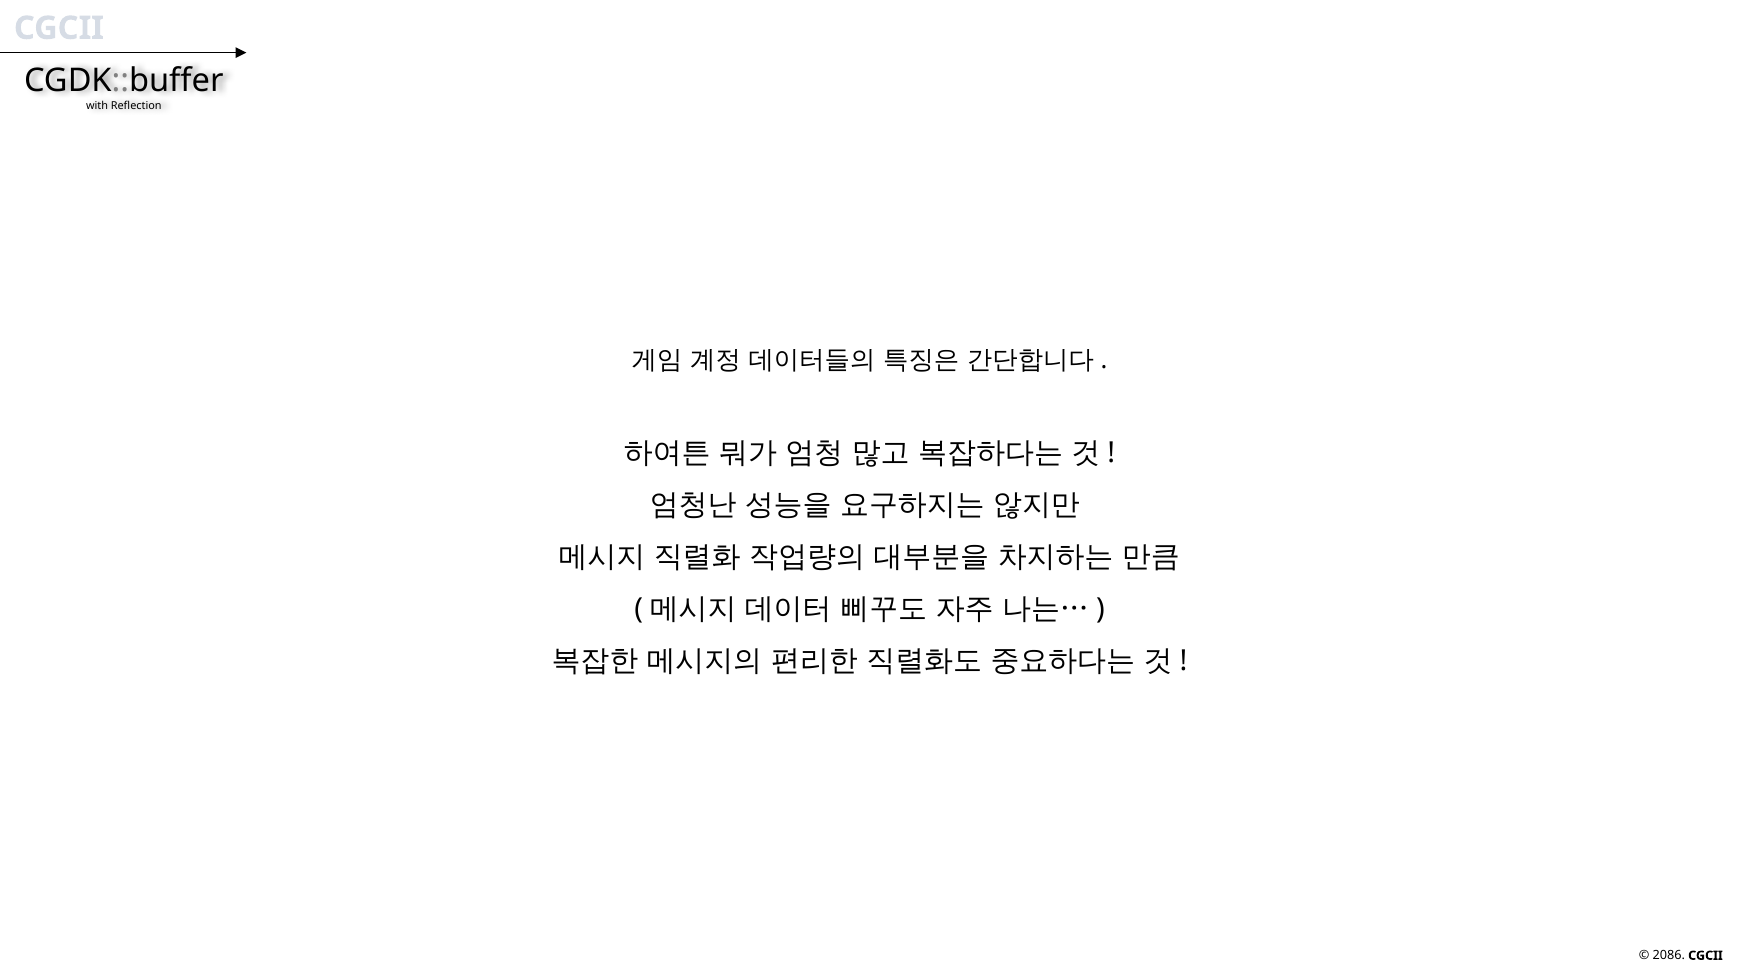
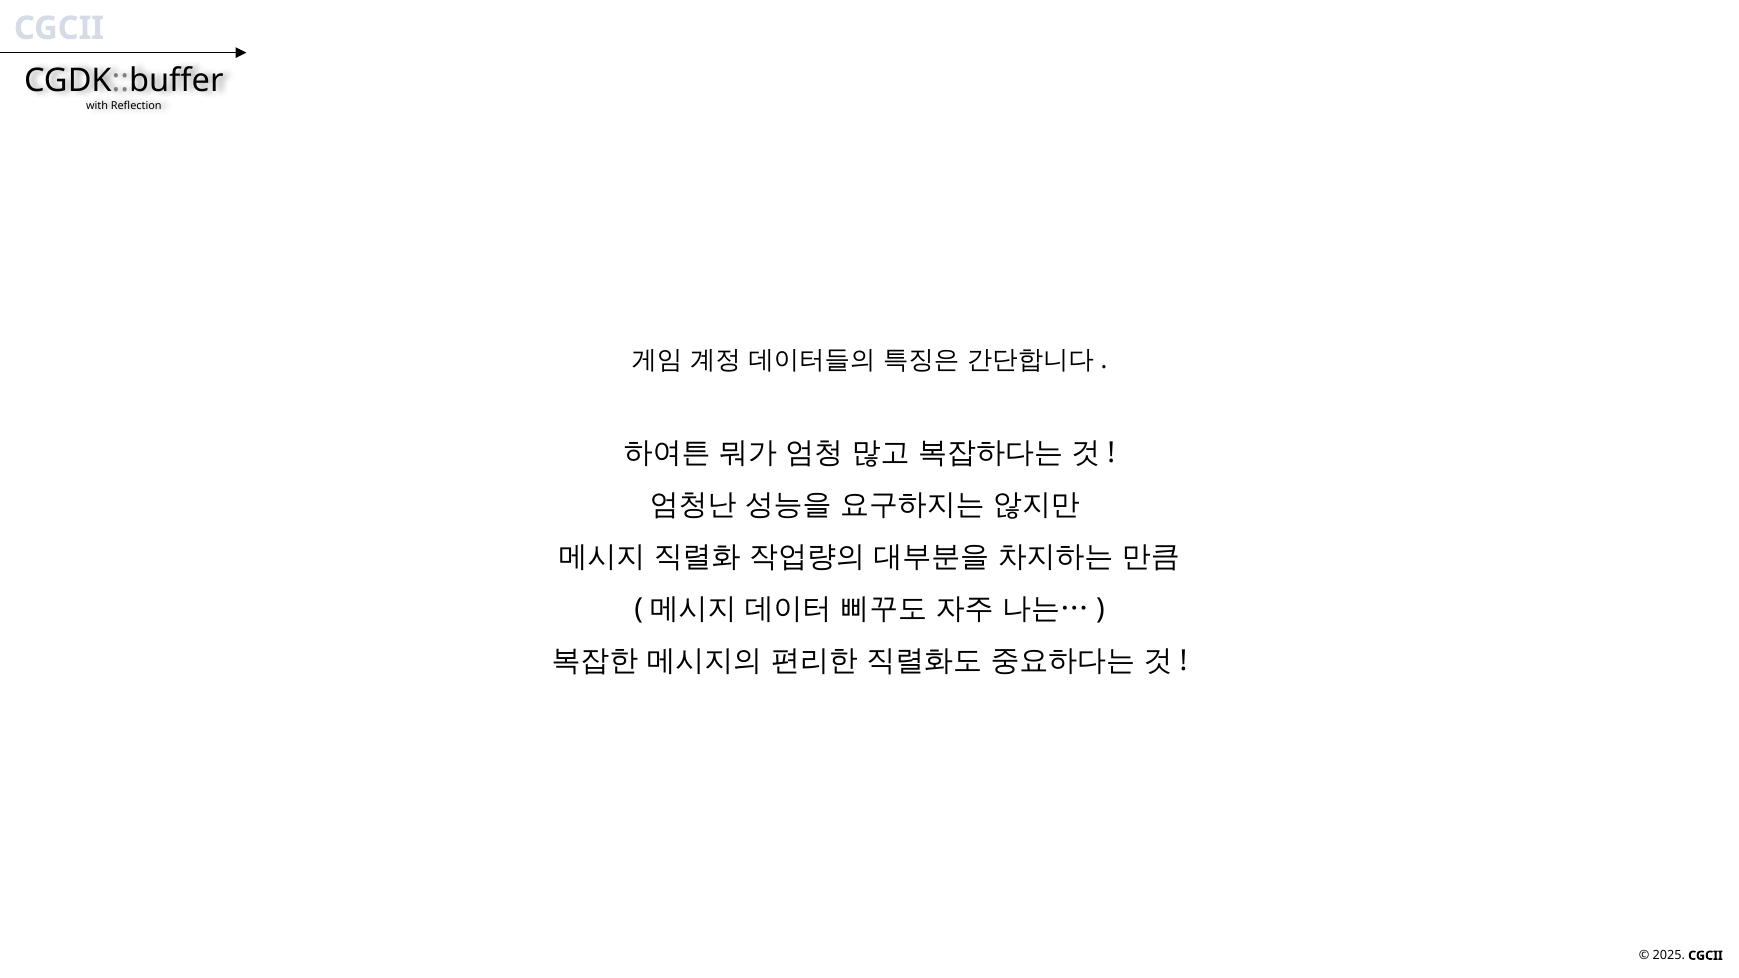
2086: 2086 -> 2025 (1669, 956)
